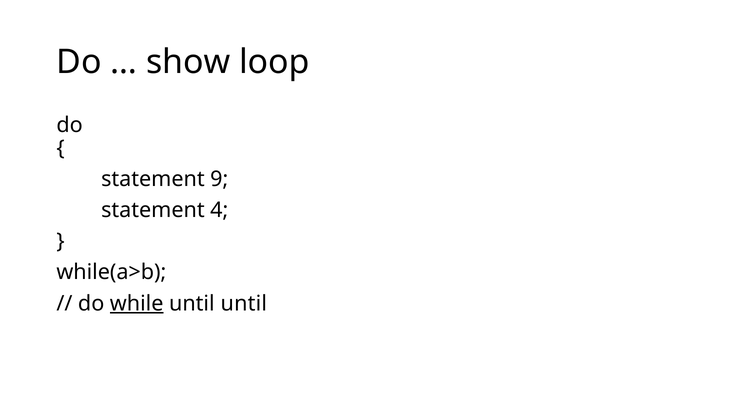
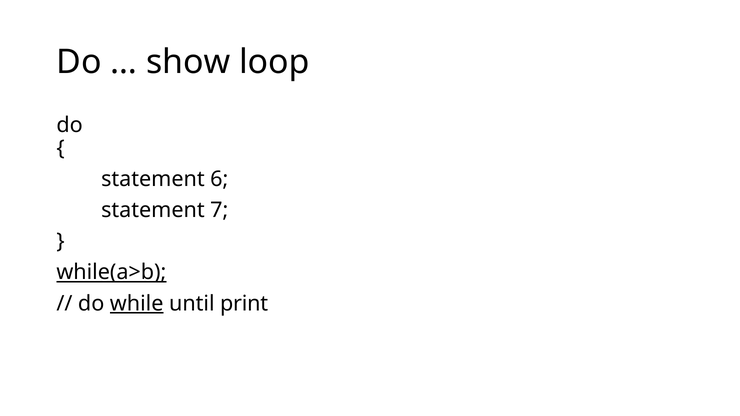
9: 9 -> 6 (219, 179)
4: 4 -> 7 (219, 210)
while(a>b underline: none -> present (111, 273)
until until: until -> print (244, 304)
